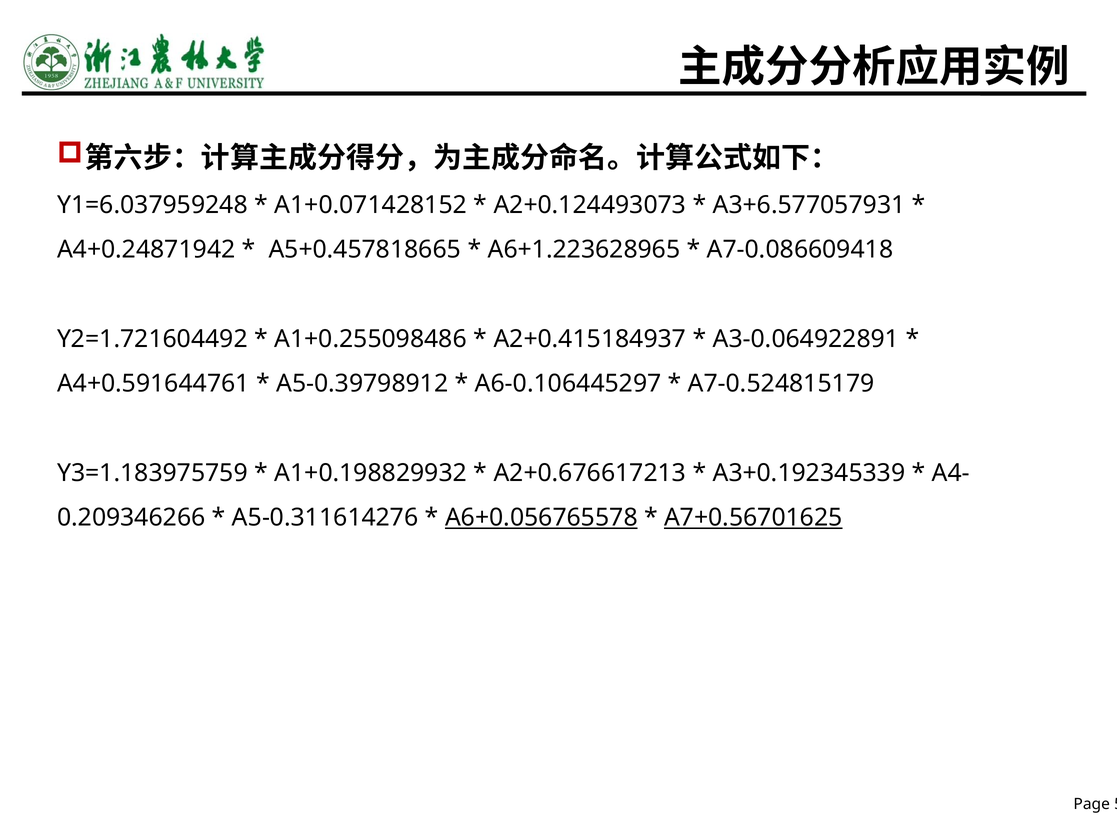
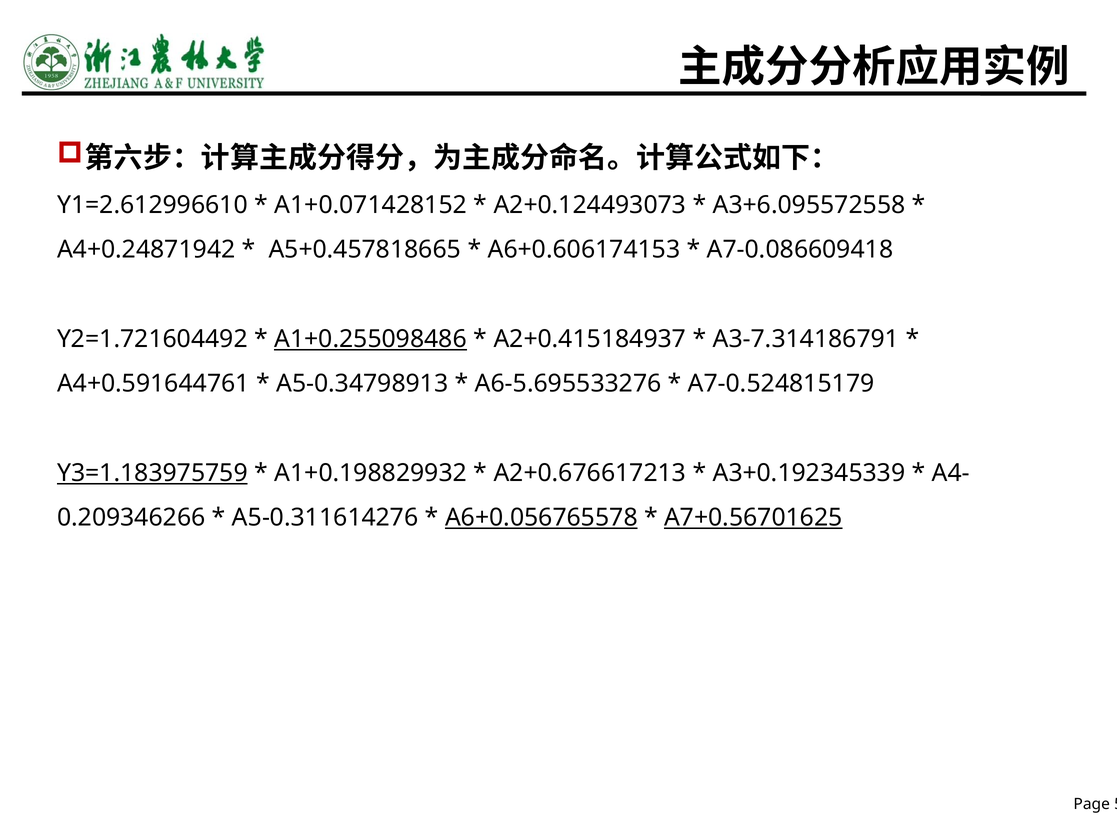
Y1=6.037959248: Y1=6.037959248 -> Y1=2.612996610 (152, 205)
A3+6.577057931: A3+6.577057931 -> A3+6.095572558 (809, 205)
A6+1.223628965: A6+1.223628965 -> A6+0.606174153 (584, 250)
A1+0.255098486 underline: none -> present (371, 339)
A3-0.064922891: A3-0.064922891 -> A3-7.314186791 (806, 339)
A5-0.39798912: A5-0.39798912 -> A5-0.34798913 (362, 384)
A6-0.106445297: A6-0.106445297 -> A6-5.695533276 (568, 384)
Y3=1.183975759 underline: none -> present (152, 473)
